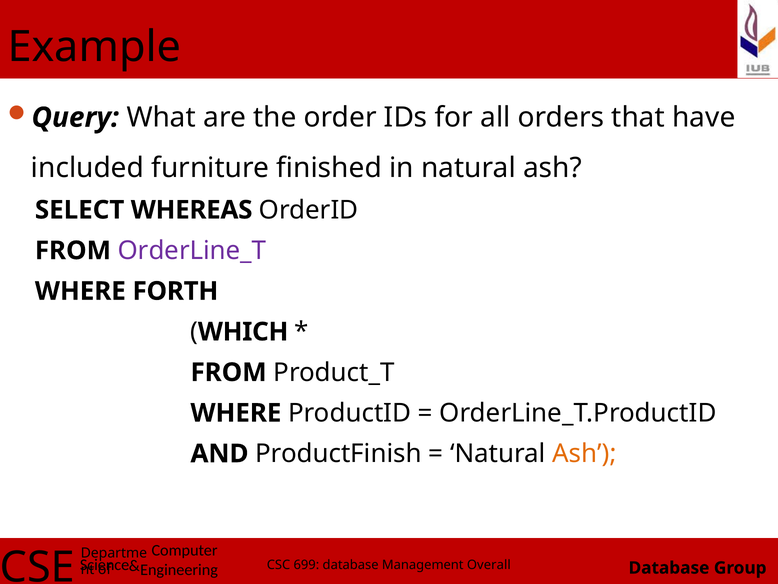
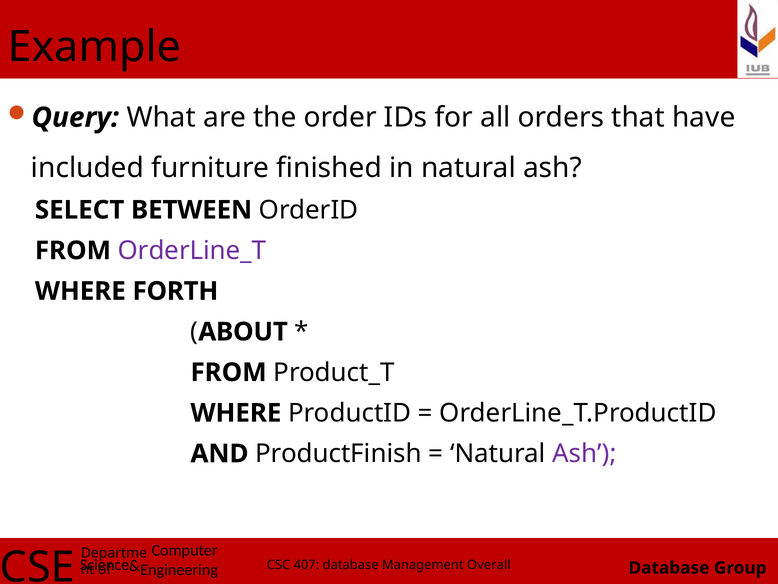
WHEREAS: WHEREAS -> BETWEEN (192, 210)
WHICH: WHICH -> ABOUT (243, 332)
Ash colour: orange -> purple (584, 453)
699: 699 -> 407 (306, 565)
